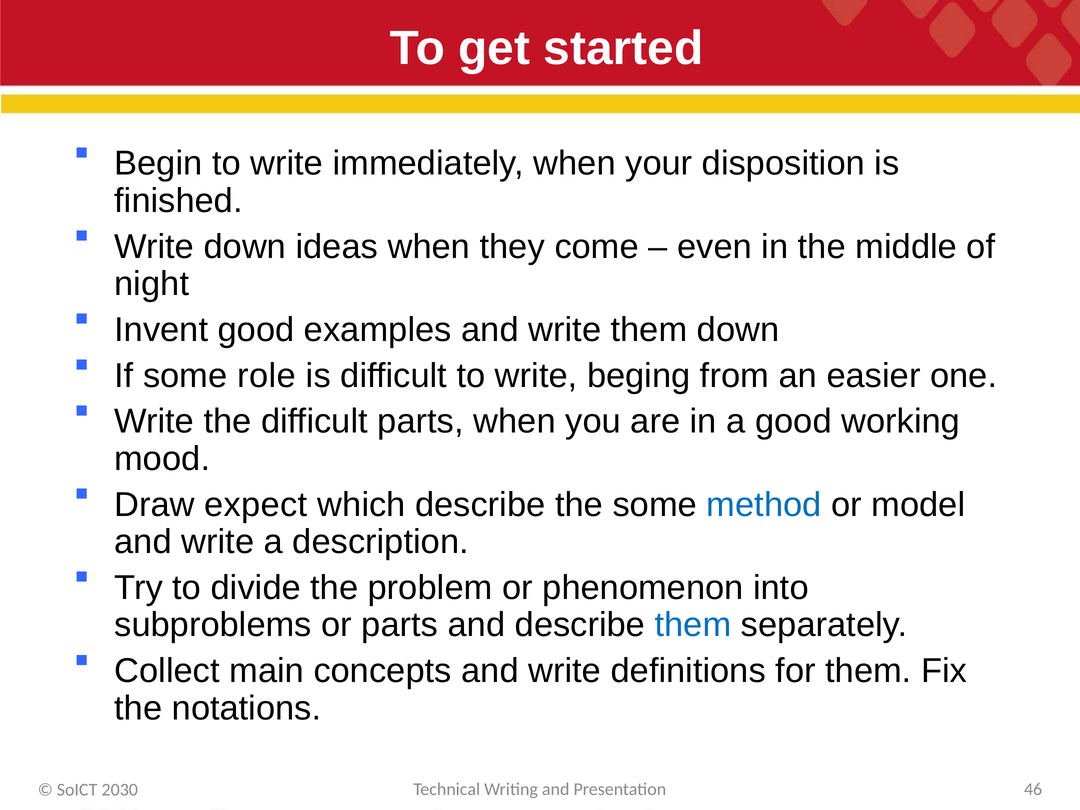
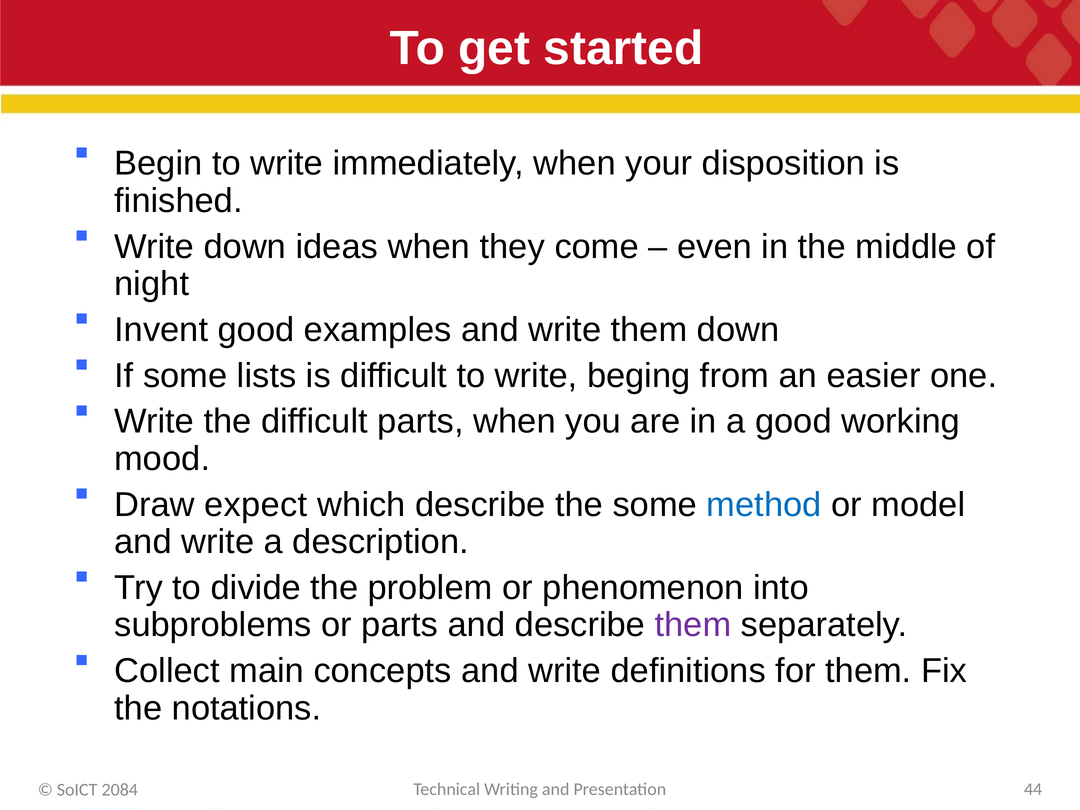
role: role -> lists (267, 376)
them colour: blue -> purple (693, 625)
46: 46 -> 44 (1033, 789)
2030: 2030 -> 2084 (120, 790)
